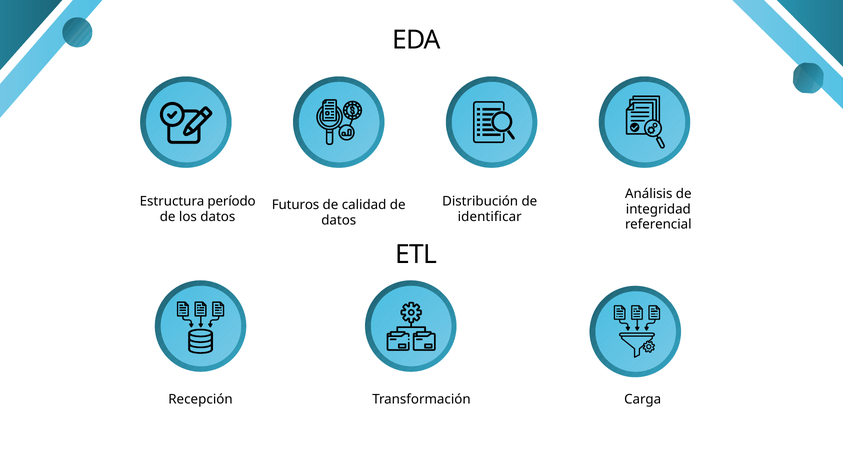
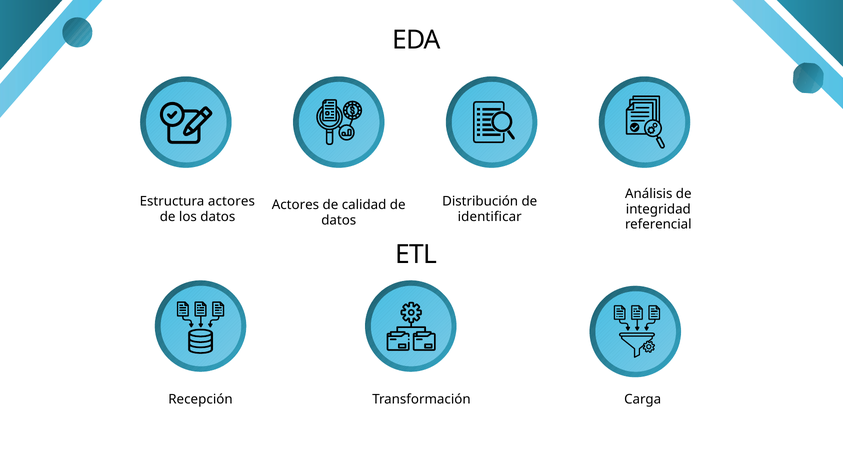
Estructura período: período -> actores (231, 201)
Futuros: Futuros -> Actores (295, 205)
